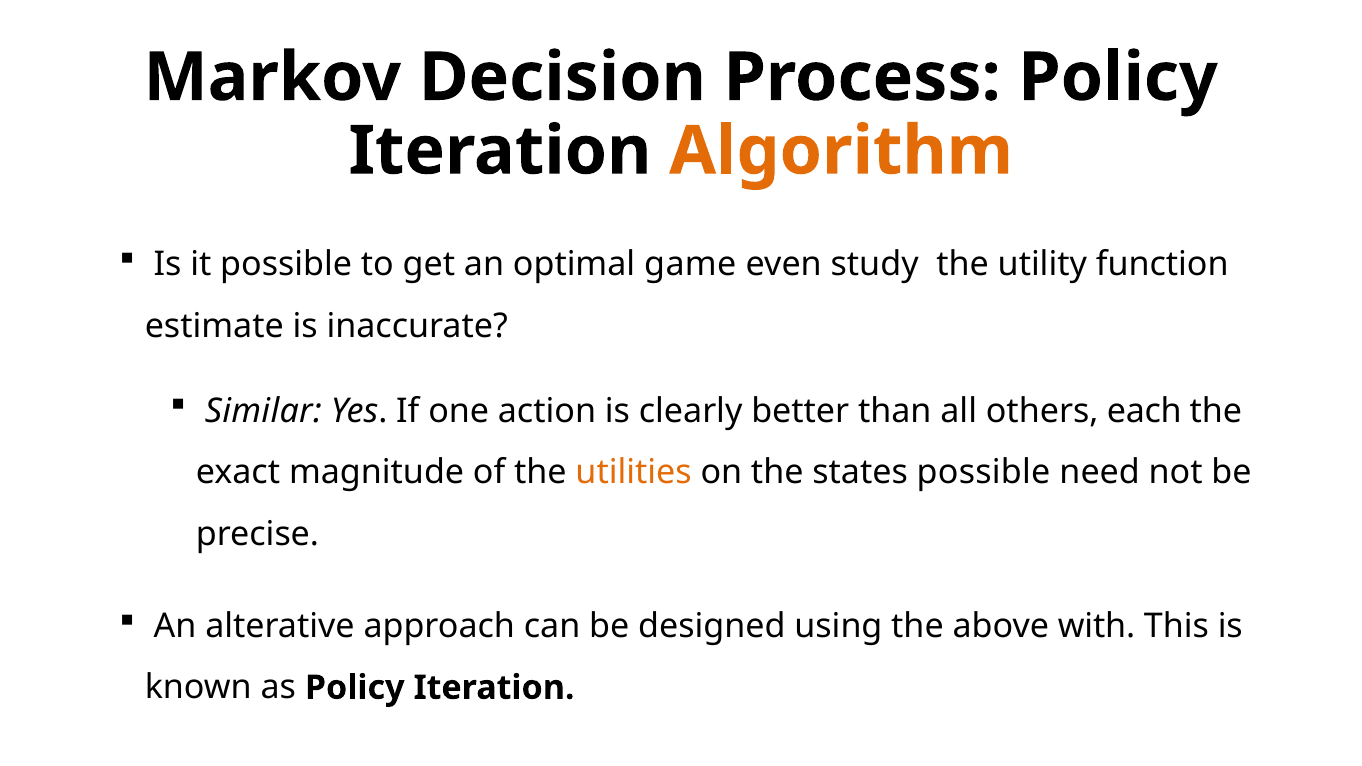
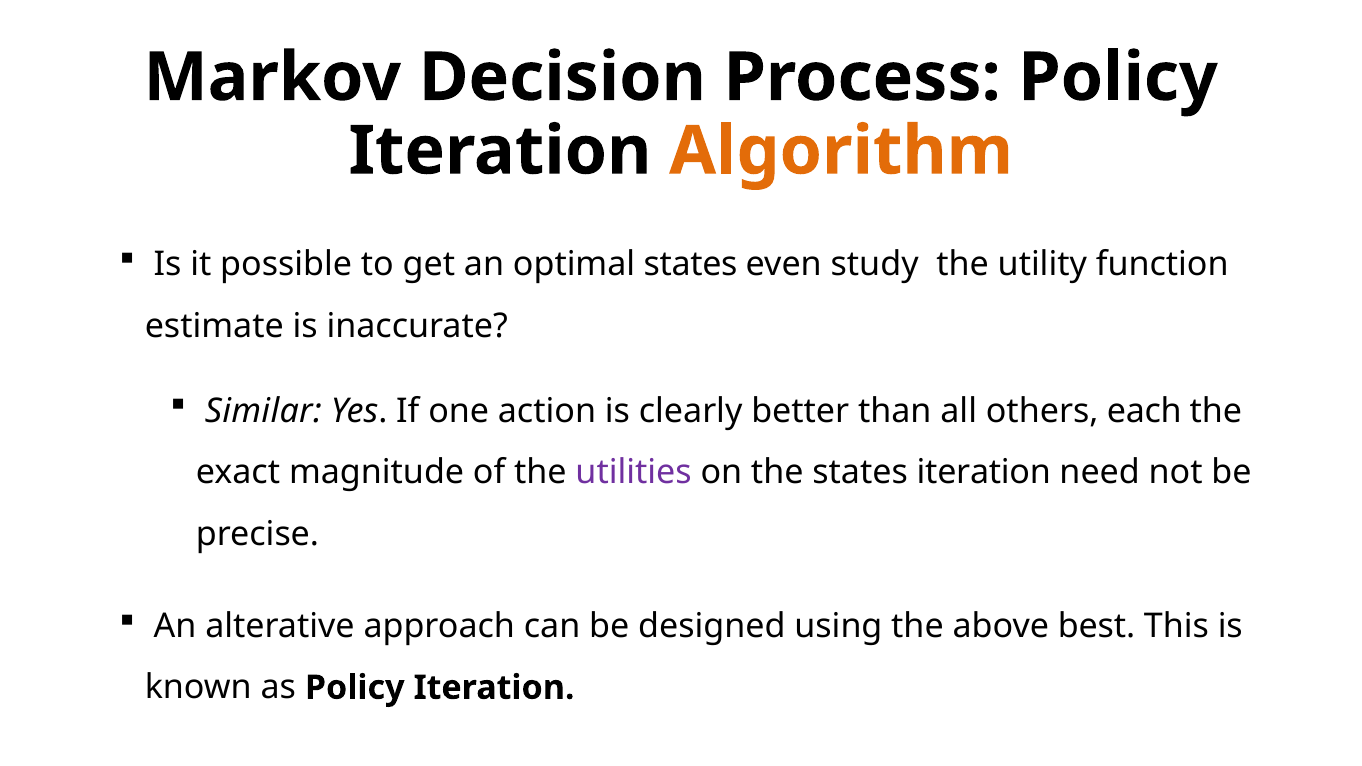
optimal game: game -> states (691, 265)
utilities colour: orange -> purple (634, 473)
states possible: possible -> iteration (984, 473)
with: with -> best (1097, 626)
